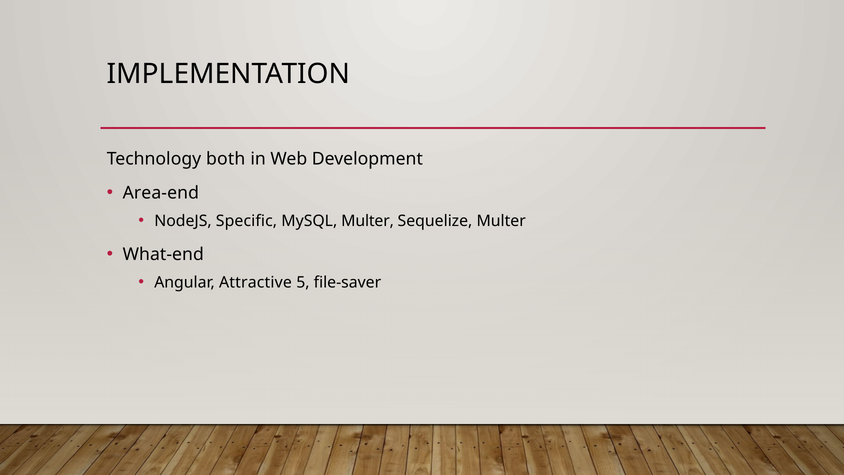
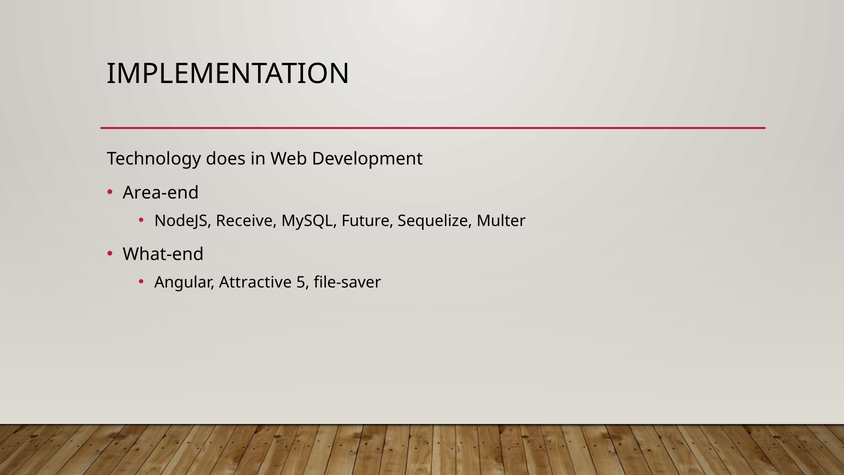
both: both -> does (226, 159)
Specific: Specific -> Receive (246, 221)
MySQL Multer: Multer -> Future (368, 221)
